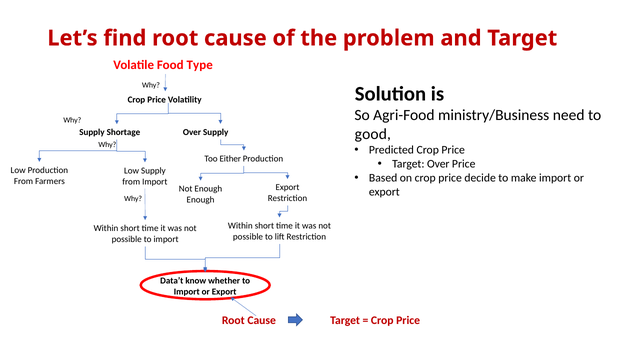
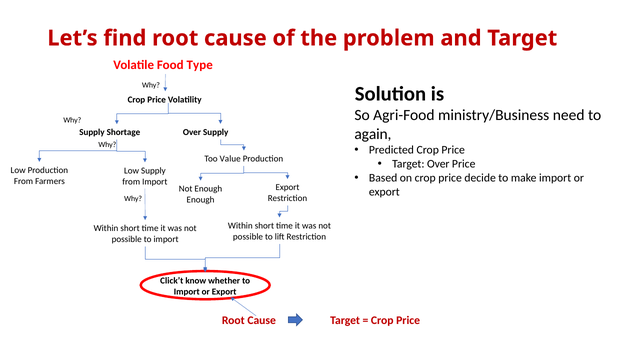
good: good -> again (373, 134)
Either: Either -> Value (230, 159)
Data’t: Data’t -> Click’t (172, 281)
